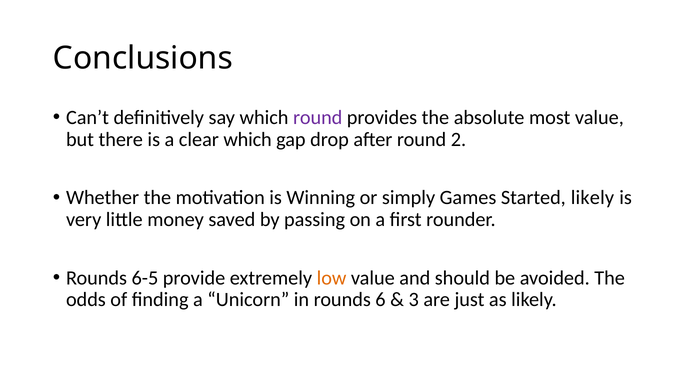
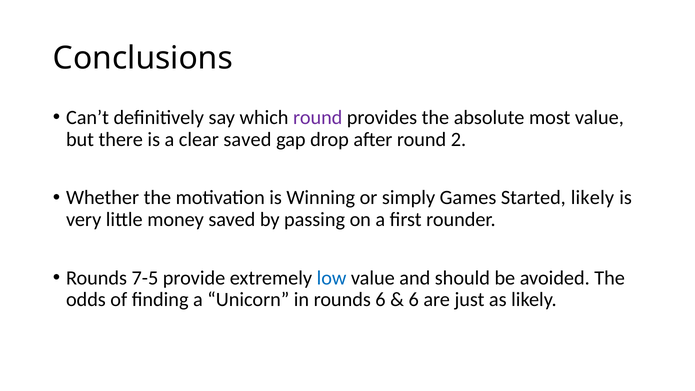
clear which: which -> saved (247, 139)
6-5: 6-5 -> 7-5 (145, 278)
low colour: orange -> blue (332, 278)
3: 3 -> 6 (414, 300)
